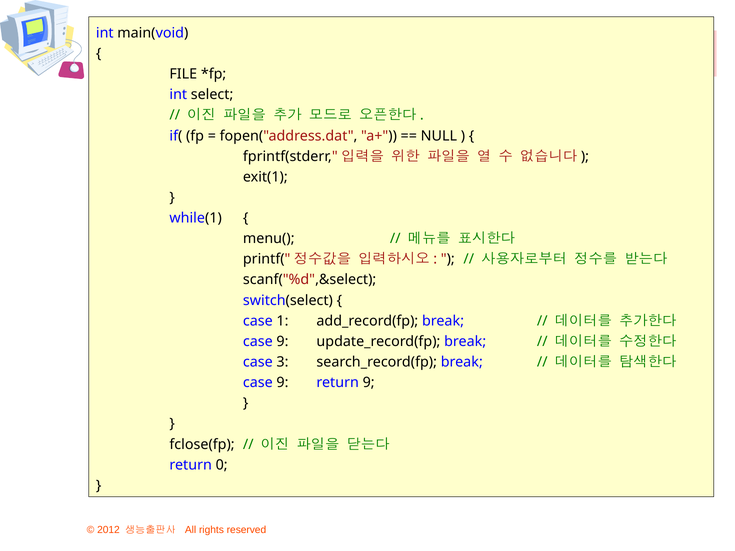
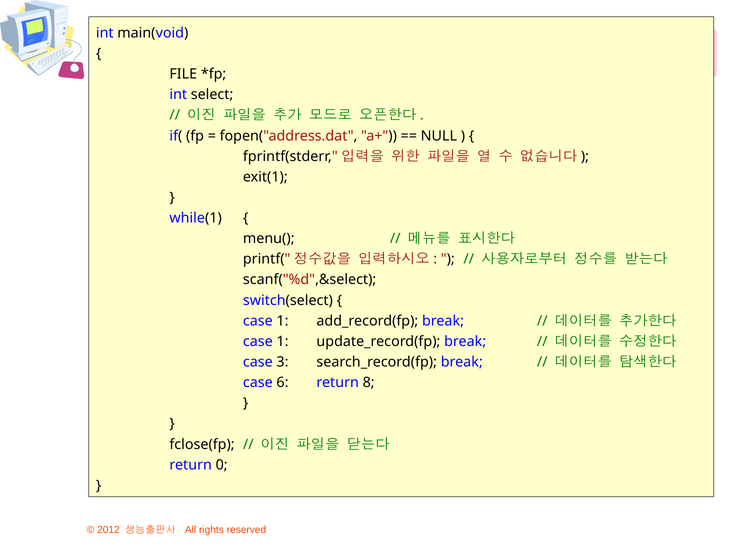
9: 9 -> 1 (282, 342)
9: 9 -> 6 (282, 383)
return 9: 9 -> 8 (369, 383)
